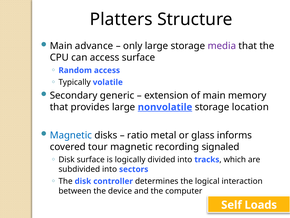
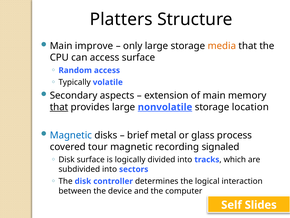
advance: advance -> improve (94, 46)
media colour: purple -> orange (222, 46)
generic: generic -> aspects (117, 95)
that underline: none -> present (59, 107)
ratio: ratio -> brief (138, 135)
informs: informs -> process (234, 135)
Loads: Loads -> Slides (261, 205)
